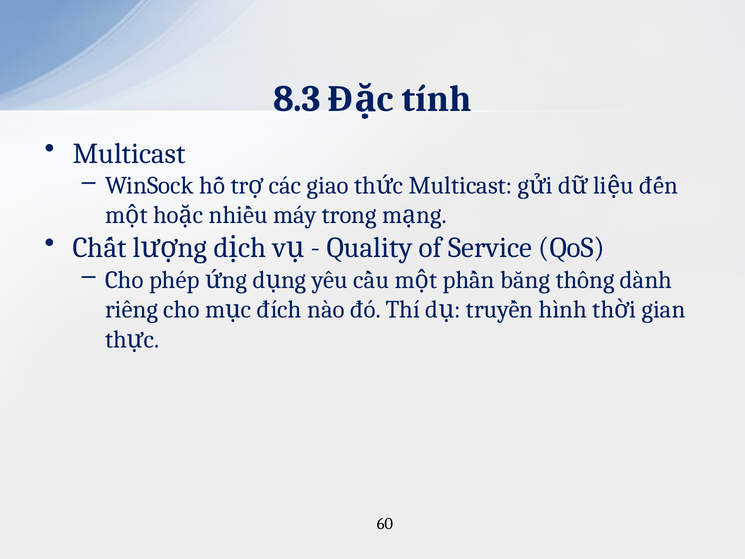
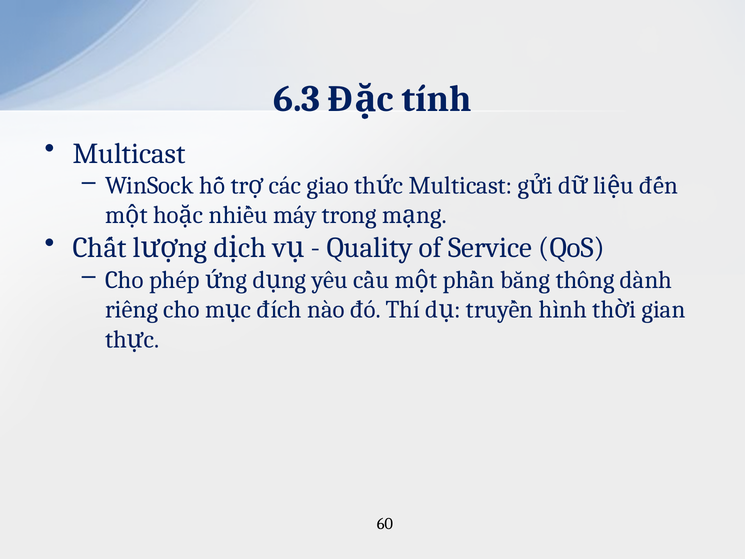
8.3: 8.3 -> 6.3 (297, 99)
